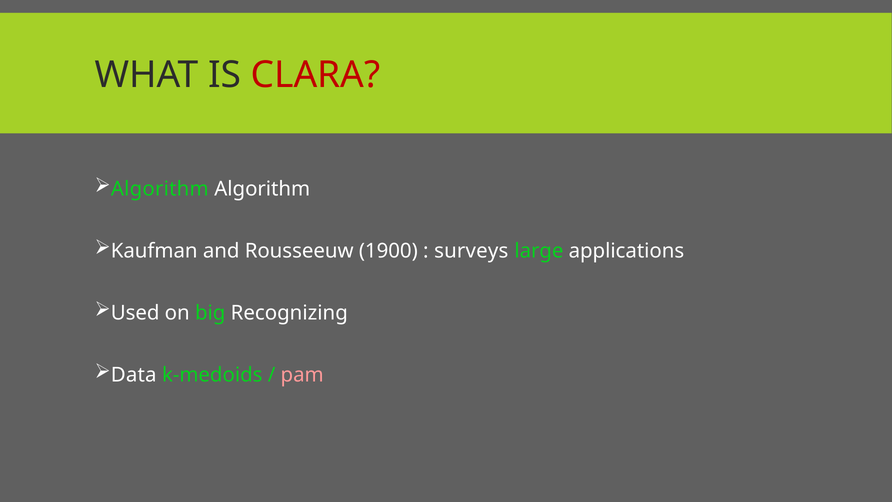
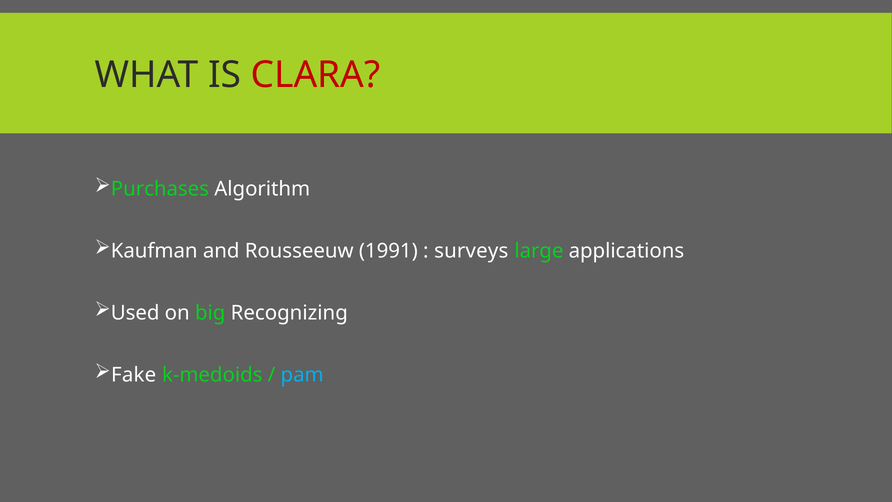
Algorithm: Algorithm -> Purchases (160, 189)
1900: 1900 -> 1991 (388, 251)
Data: Data -> Fake (134, 375)
pam colour: pink -> light blue (302, 375)
